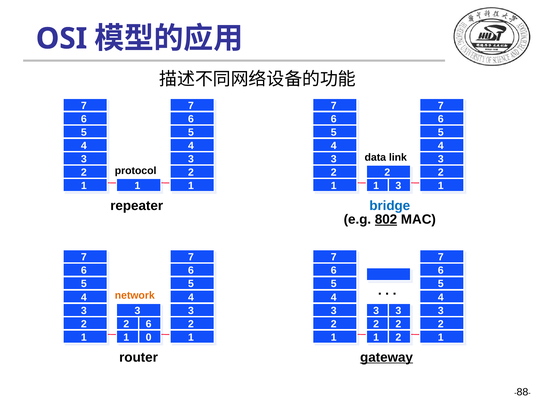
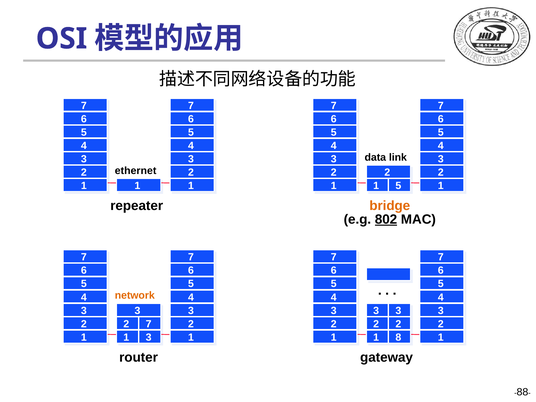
protocol: protocol -> ethernet (136, 171)
3: 3 -> 5 (398, 186)
bridge colour: blue -> orange (390, 206)
2 6: 6 -> 7 (149, 324)
0: 0 -> 3 (149, 337)
2: 2 -> 8 (398, 337)
gateway underline: present -> none (387, 357)
